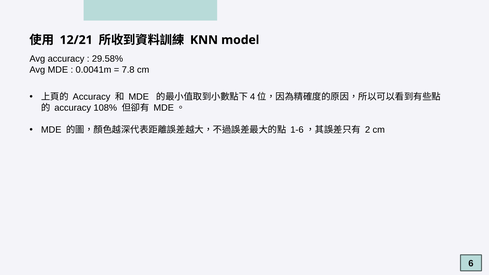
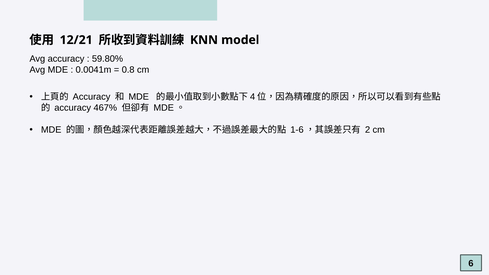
29.58%: 29.58% -> 59.80% (107, 59)
7.8: 7.8 -> 0.8 (128, 70)
108%: 108% -> 467% (105, 108)
